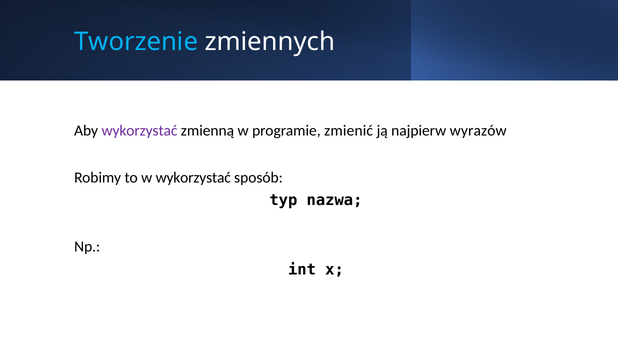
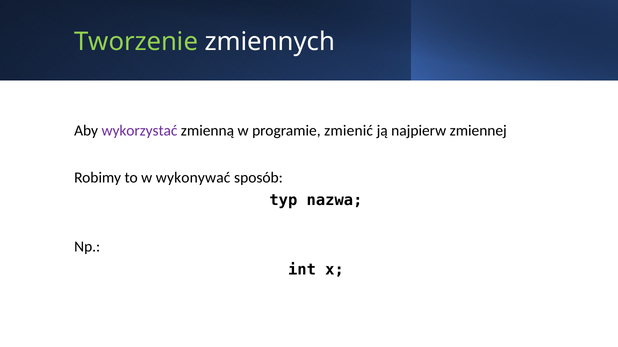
Tworzenie colour: light blue -> light green (136, 42)
wyrazów: wyrazów -> zmiennej (478, 131)
w wykorzystać: wykorzystać -> wykonywać (193, 178)
